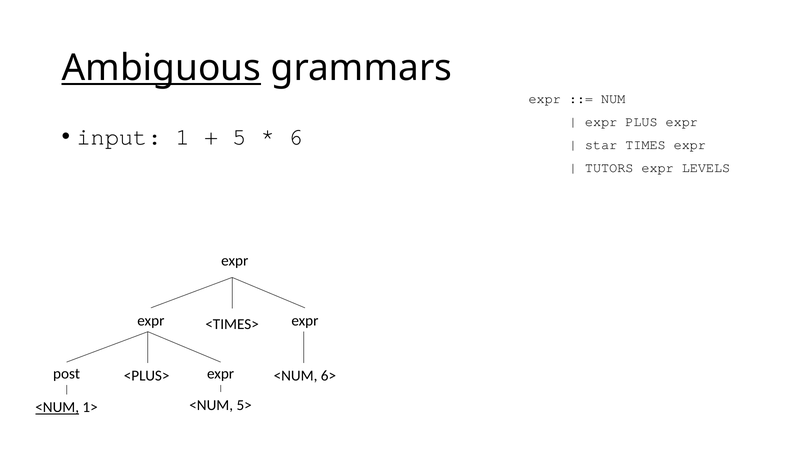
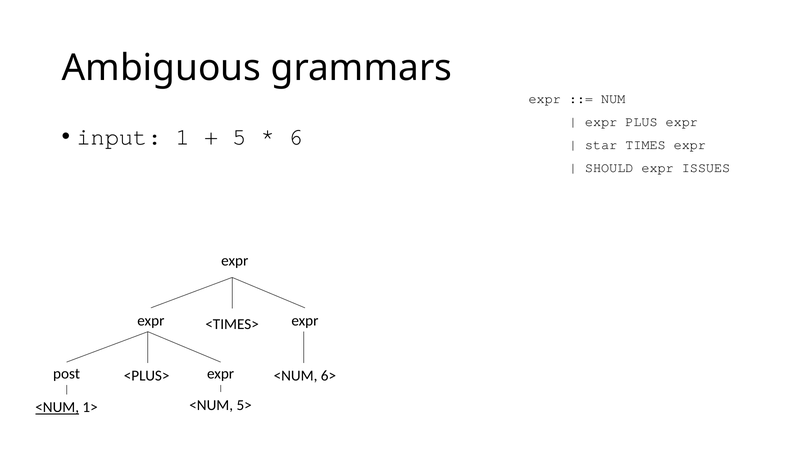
Ambiguous underline: present -> none (161, 68)
TUTORS: TUTORS -> SHOULD (609, 168)
LEVELS: LEVELS -> ISSUES (706, 168)
